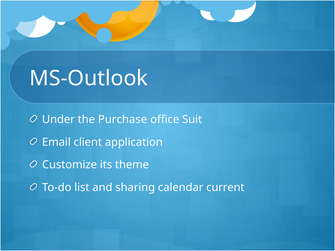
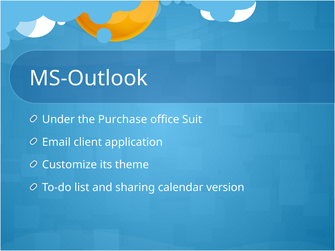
current: current -> version (225, 188)
